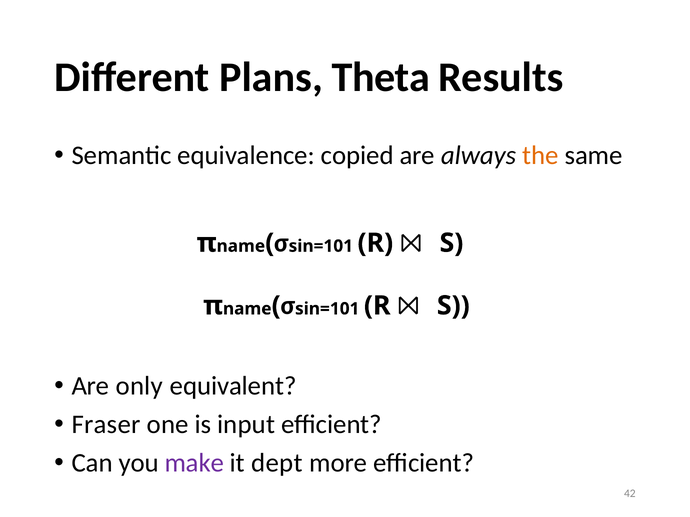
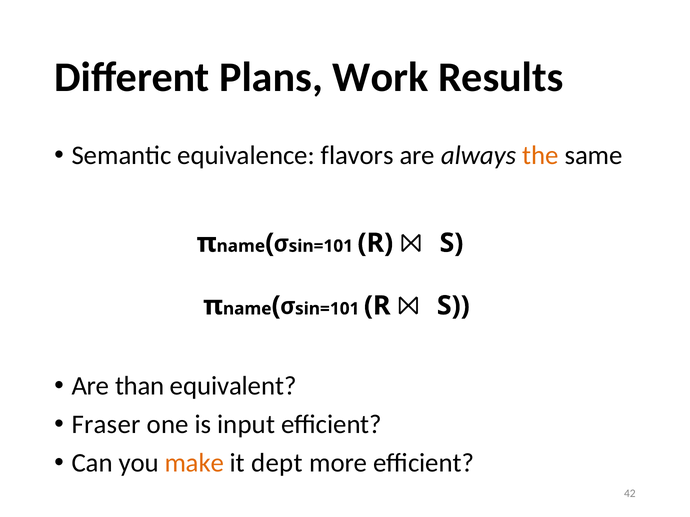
Theta: Theta -> Work (381, 77)
copied: copied -> flavors (357, 155)
only: only -> than (140, 386)
make colour: purple -> orange (194, 464)
